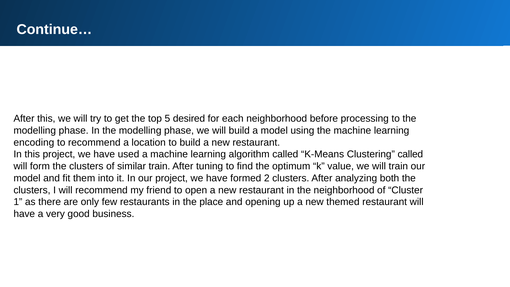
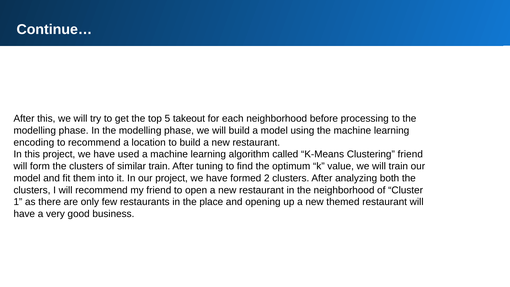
desired: desired -> takeout (189, 119)
Clustering called: called -> friend (410, 154)
